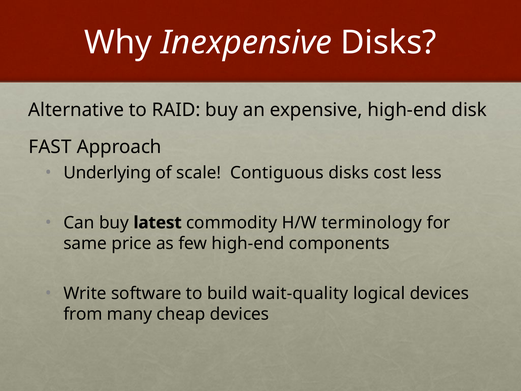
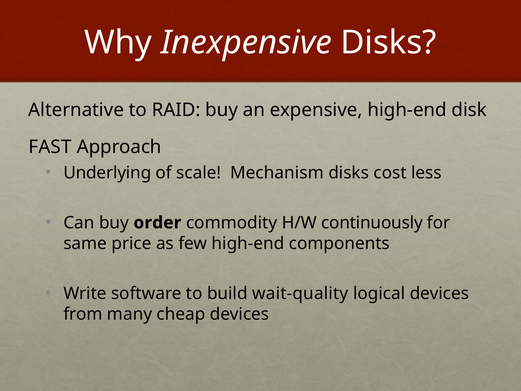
Contiguous: Contiguous -> Mechanism (277, 173)
latest: latest -> order (157, 223)
terminology: terminology -> continuously (372, 223)
